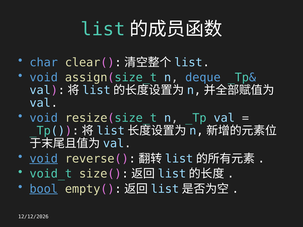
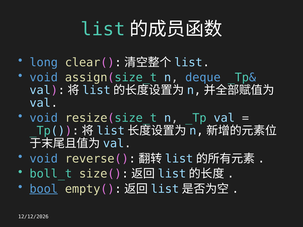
char: char -> long (44, 62)
void underline: present -> none (44, 159)
void_t: void_t -> boll_t (51, 174)
